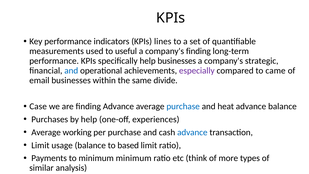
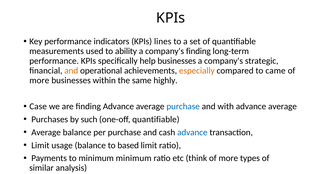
useful: useful -> ability (126, 51)
and colour: blue -> orange (71, 71)
especially colour: purple -> orange (197, 71)
email: email -> more (39, 80)
divide: divide -> highly (166, 80)
heat: heat -> with (226, 106)
balance: balance -> average (282, 106)
by help: help -> such (89, 119)
one-off experiences: experiences -> quantifiable (156, 119)
Average working: working -> balance (77, 132)
